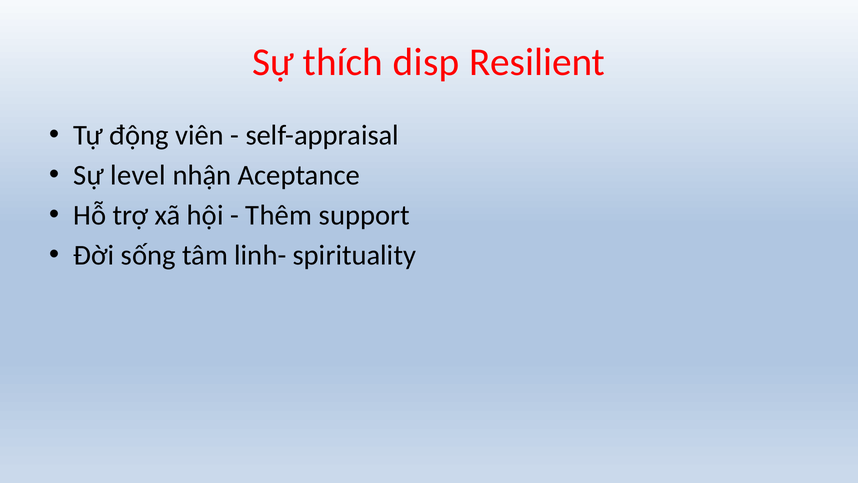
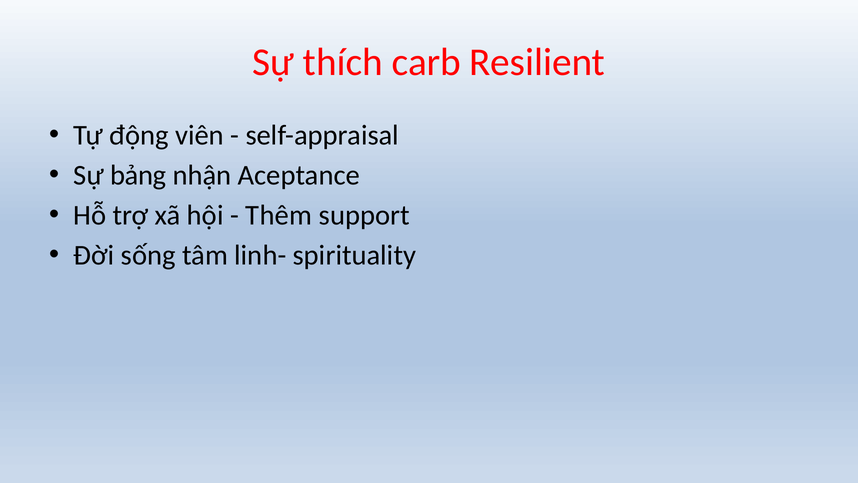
disp: disp -> carb (426, 62)
level: level -> bảng (138, 175)
